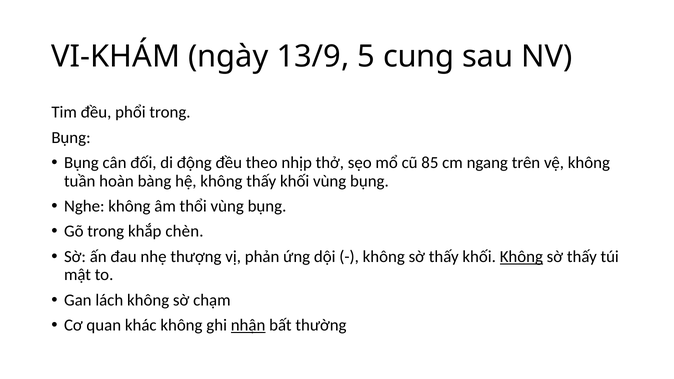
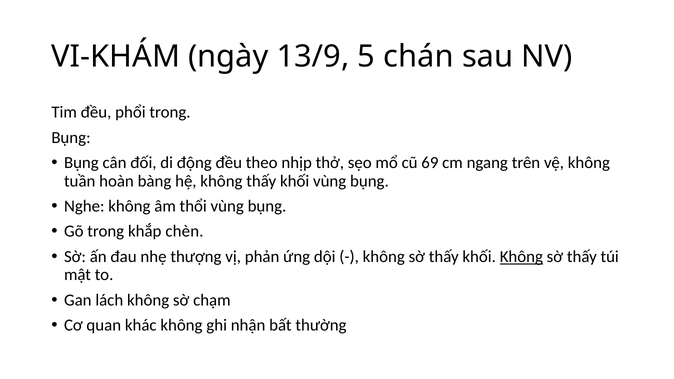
cung: cung -> chán (418, 57)
85: 85 -> 69 (430, 163)
nhận underline: present -> none (248, 325)
